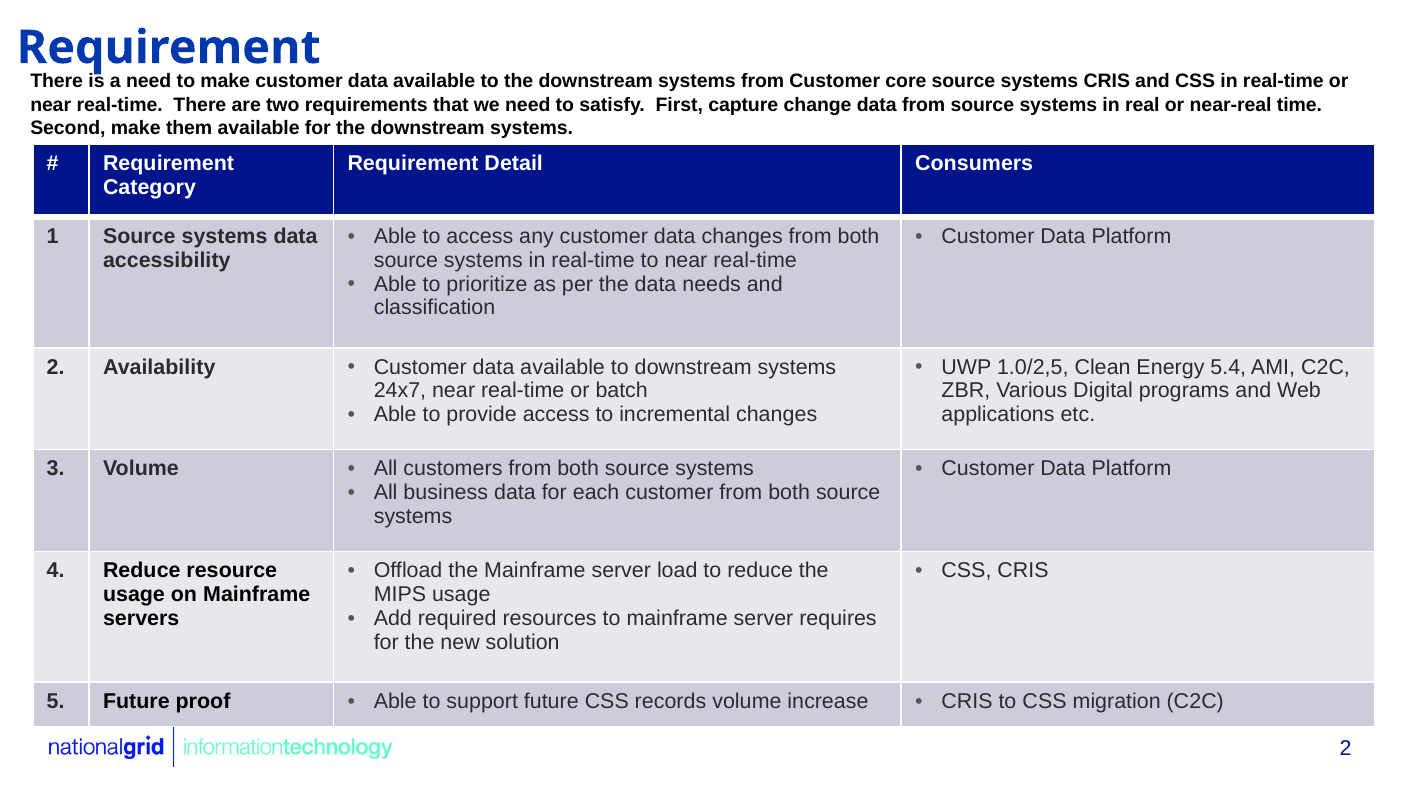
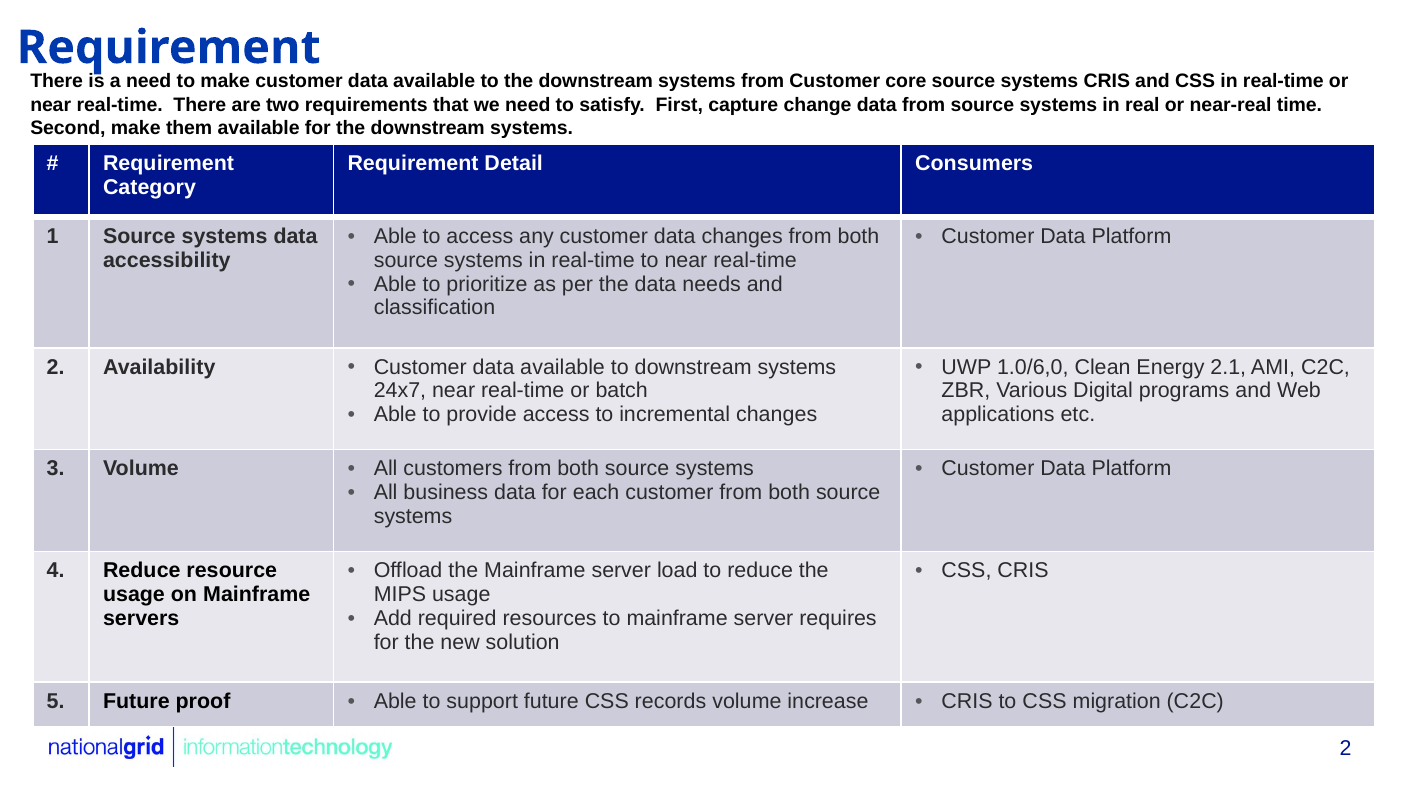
1.0/2,5: 1.0/2,5 -> 1.0/6,0 (1033, 367)
5.4: 5.4 -> 2.1 (1228, 367)
